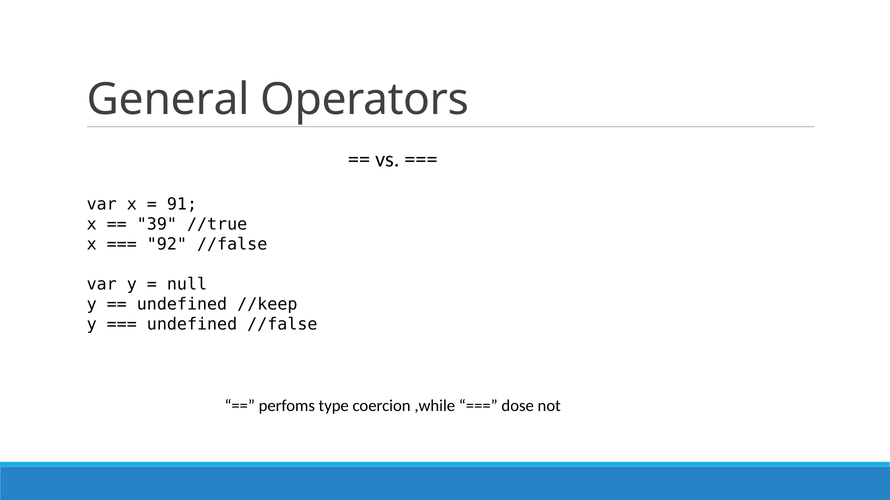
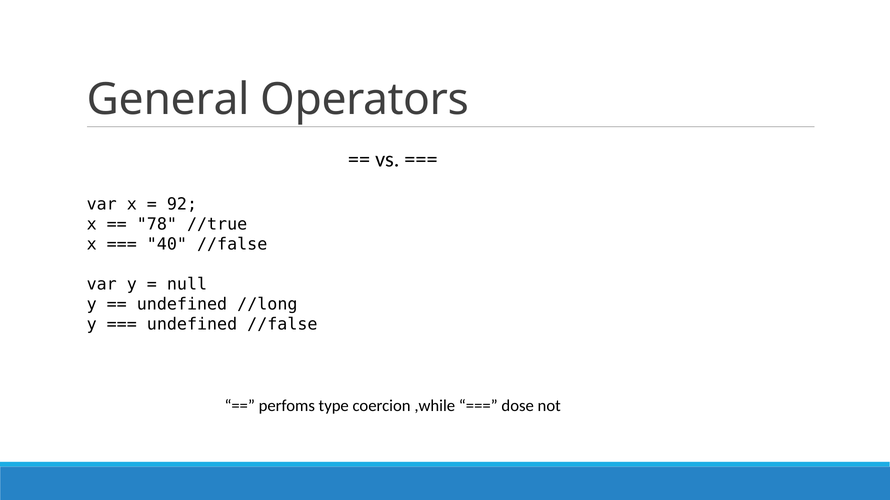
91: 91 -> 92 (182, 204)
39: 39 -> 78 (157, 224)
92: 92 -> 40 (167, 244)
//keep: //keep -> //long (267, 304)
